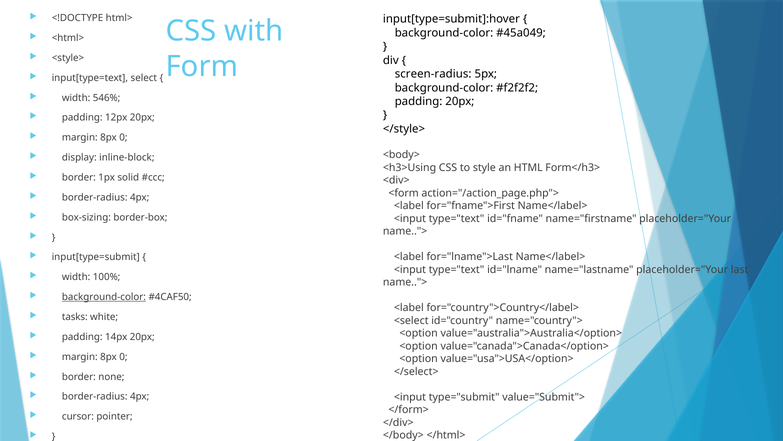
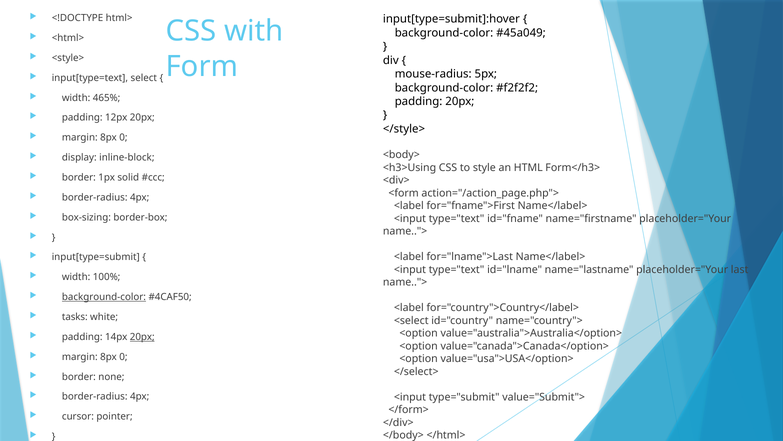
screen-radius: screen-radius -> mouse-radius (433, 74)
546%: 546% -> 465% (107, 98)
20px underline: none -> present (142, 337)
